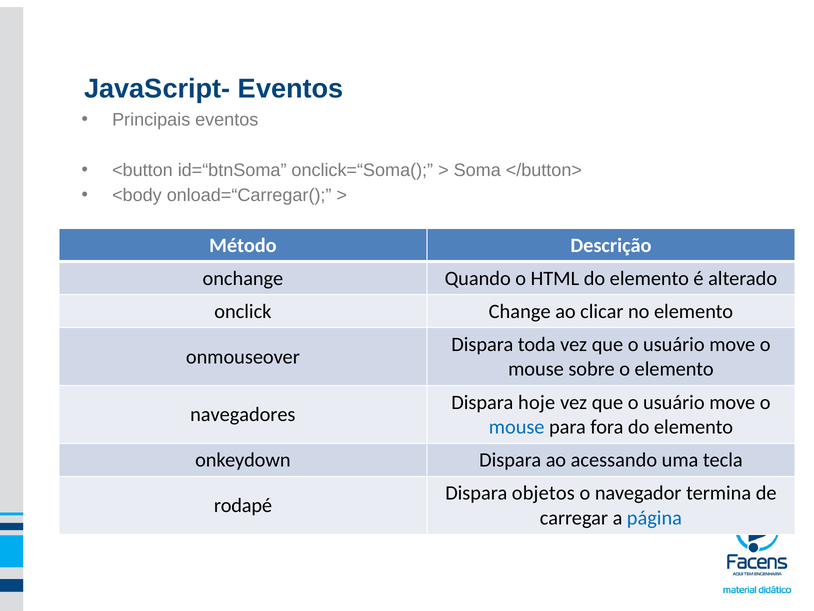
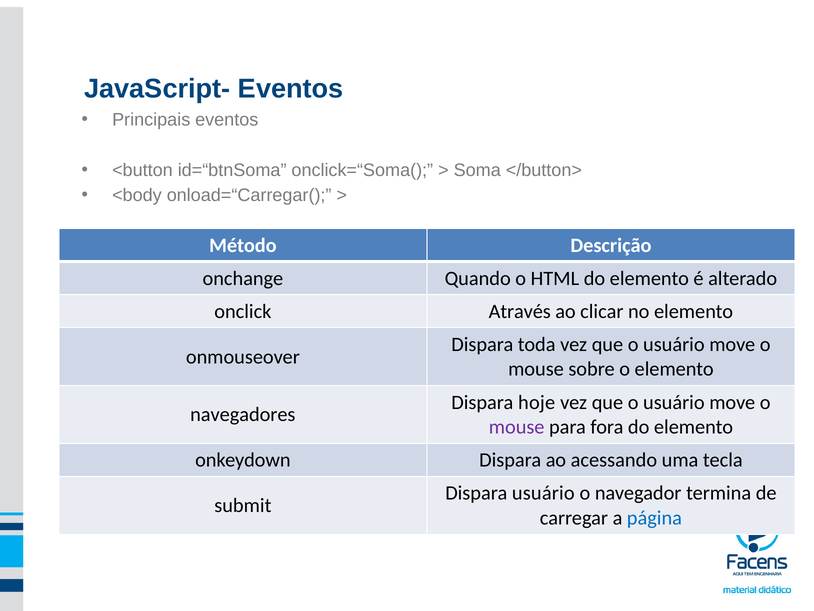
Change: Change -> Através (520, 311)
mouse colour: blue -> purple (517, 427)
Dispara objetos: objetos -> usuário (543, 493)
rodapé: rodapé -> submit (243, 505)
